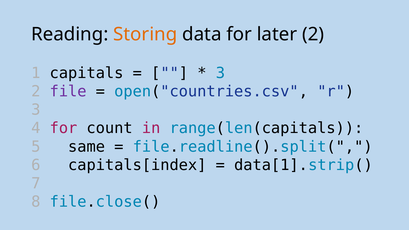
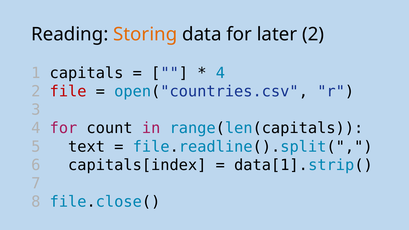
3: 3 -> 4 (220, 73)
file colour: purple -> red (68, 91)
same: same -> text (87, 147)
